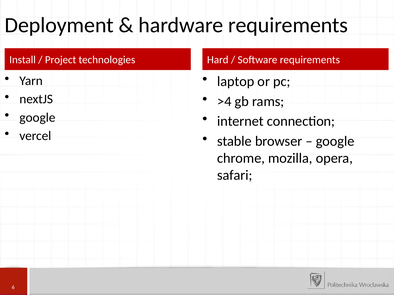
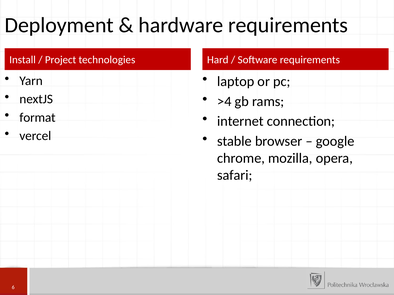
google: google -> format (37, 118)
